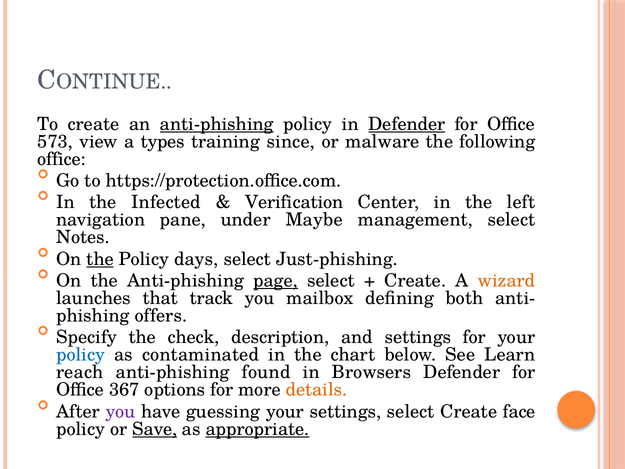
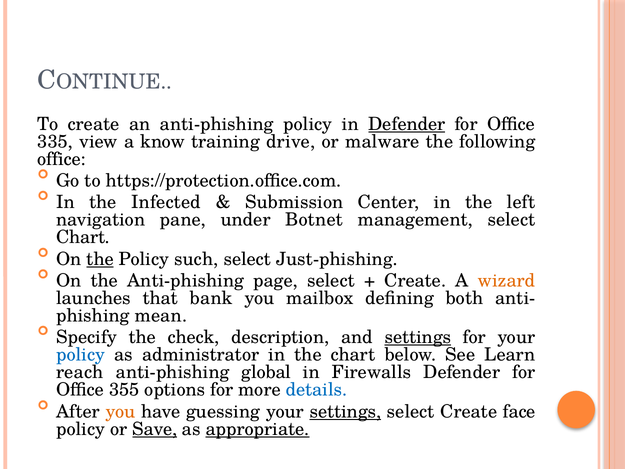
anti-phishing underline: present -> none (217, 124)
573: 573 -> 335 (55, 141)
types: types -> know (163, 141)
since: since -> drive (291, 141)
Verification: Verification -> Submission (294, 202)
Maybe: Maybe -> Botnet (314, 220)
Notes: Notes -> Chart (83, 237)
days: days -> such (196, 259)
page underline: present -> none (276, 281)
track: track -> bank (211, 298)
offers: offers -> mean (161, 316)
settings underline: none -> present (418, 337)
contaminated: contaminated -> administrator (201, 355)
found: found -> global (266, 372)
Browsers: Browsers -> Firewalls (372, 372)
367: 367 -> 355 (124, 390)
details colour: orange -> blue (317, 390)
you colour: purple -> orange (121, 411)
settings underline: none -> present (345, 411)
